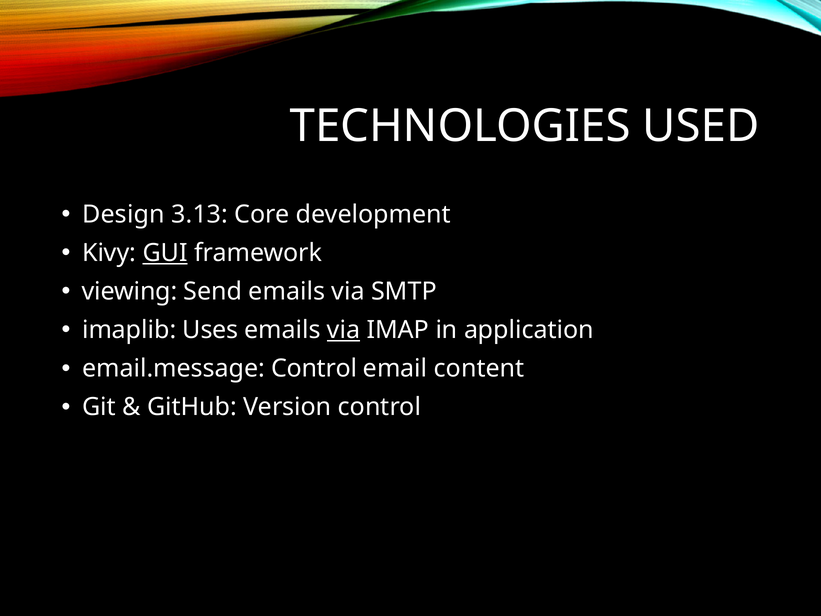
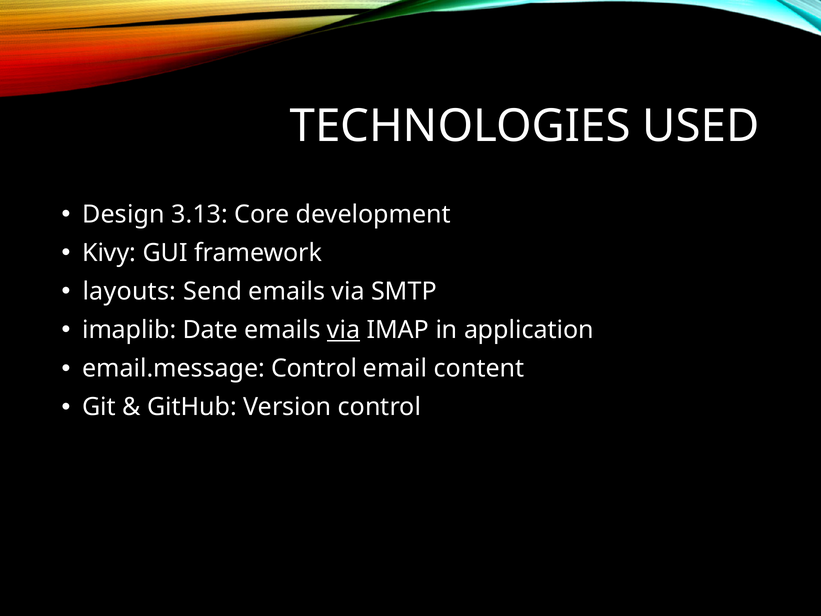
GUI underline: present -> none (165, 253)
viewing: viewing -> layouts (129, 292)
Uses: Uses -> Date (210, 330)
